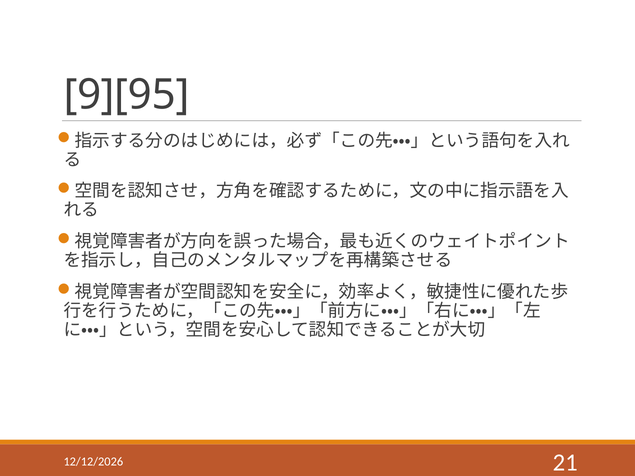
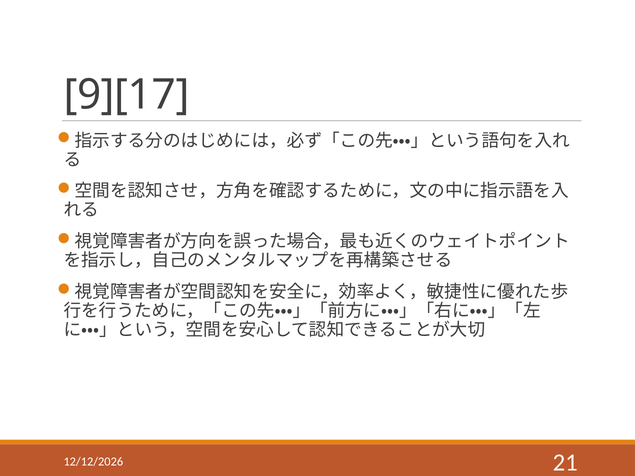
9][95: 9][95 -> 9][17 (127, 95)
